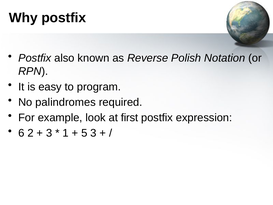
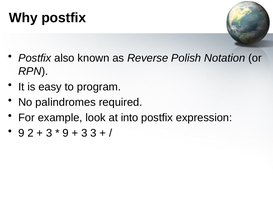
first: first -> into (130, 117)
6: 6 -> 9 (21, 133)
1: 1 -> 9 (66, 133)
5: 5 -> 3 (84, 133)
